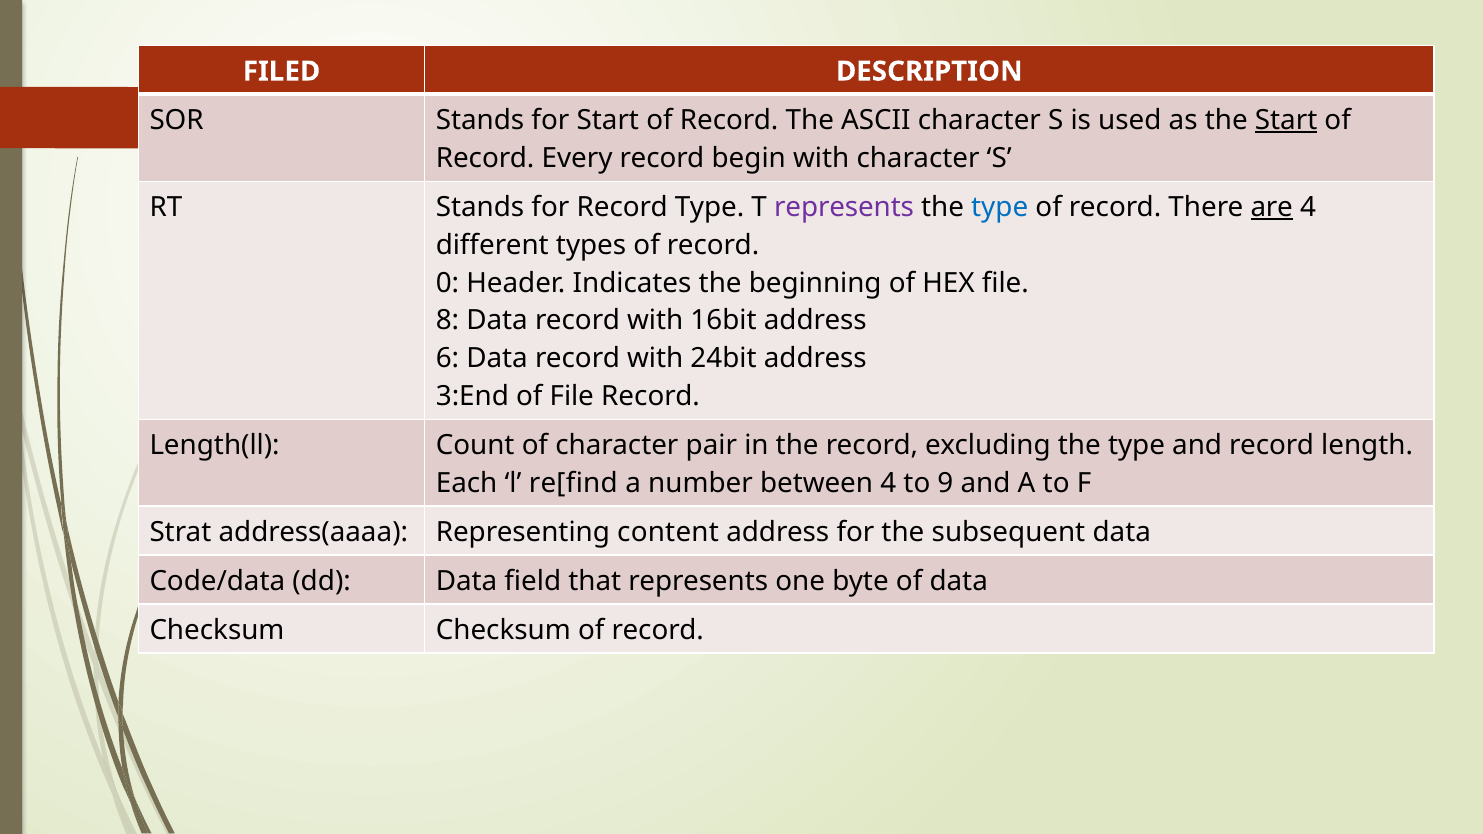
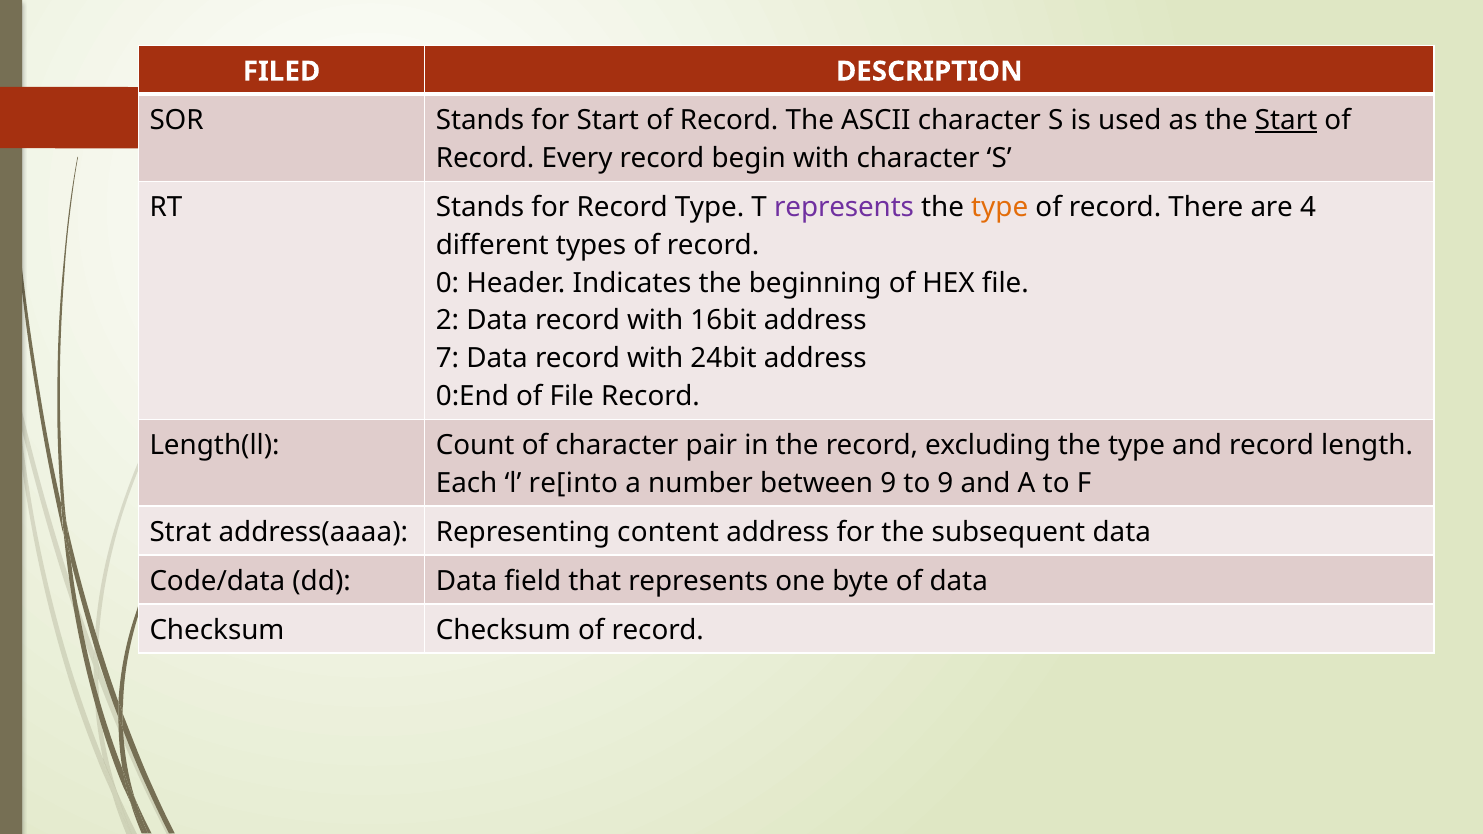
type colour: blue -> orange (1000, 207)
are underline: present -> none (1272, 207)
8: 8 -> 2 (448, 321)
6: 6 -> 7 (448, 359)
3:End: 3:End -> 0:End (472, 396)
re[find: re[find -> re[into (573, 483)
between 4: 4 -> 9 (888, 483)
